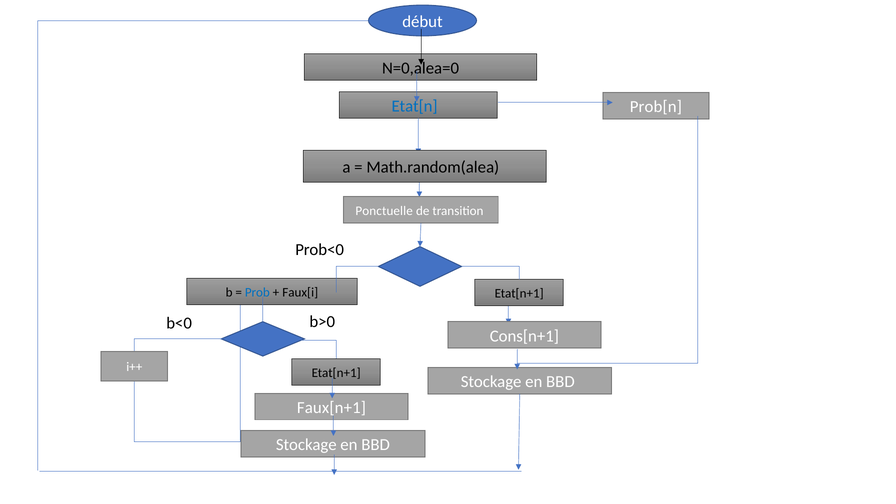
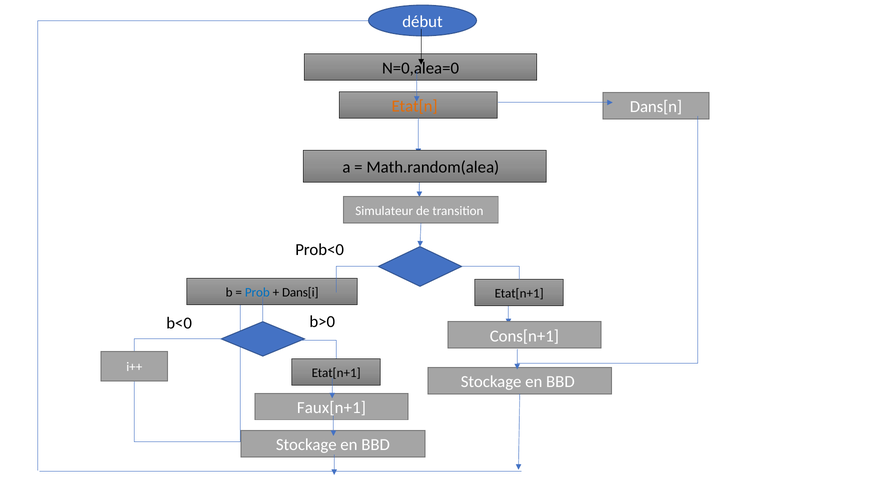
Etat[n colour: blue -> orange (415, 106)
Prob[n: Prob[n -> Dans[n (656, 107)
Ponctuelle: Ponctuelle -> Simulateur (384, 211)
Faux[i: Faux[i -> Dans[i (300, 292)
